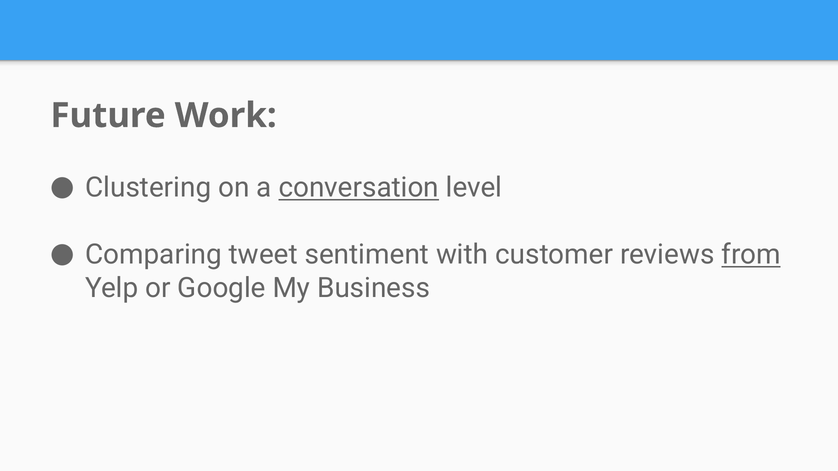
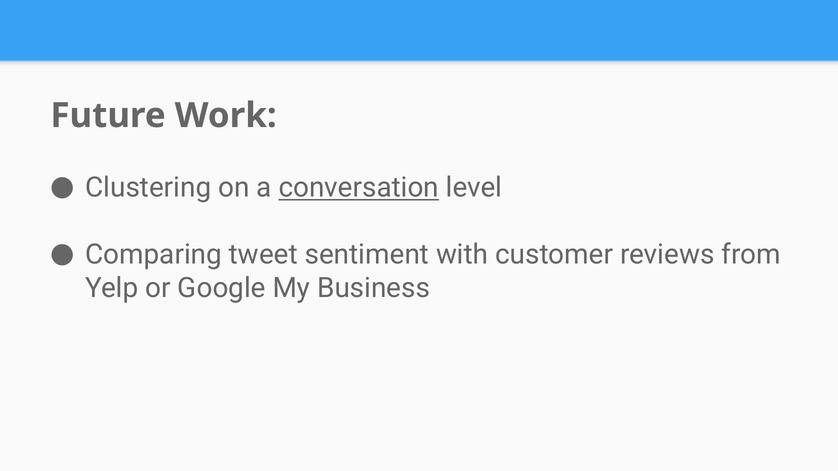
from underline: present -> none (751, 255)
